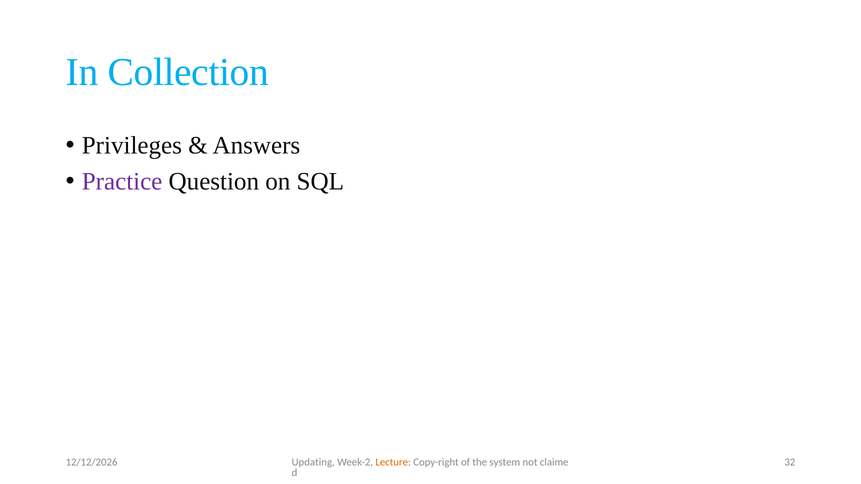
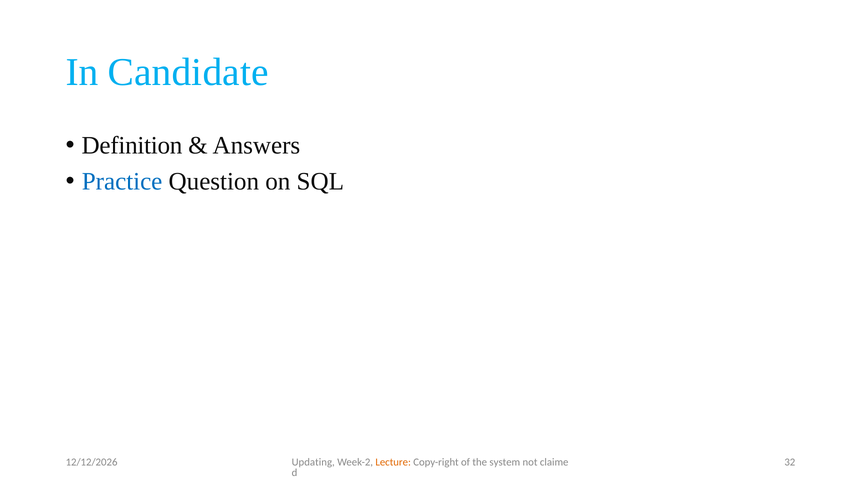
Collection: Collection -> Candidate (188, 72)
Privileges: Privileges -> Definition (132, 146)
Practice colour: purple -> blue (122, 182)
